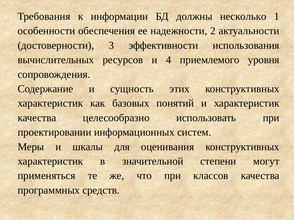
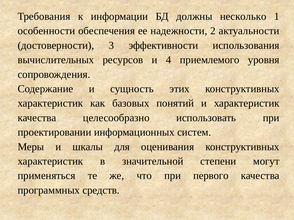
классов: классов -> первого (211, 176)
